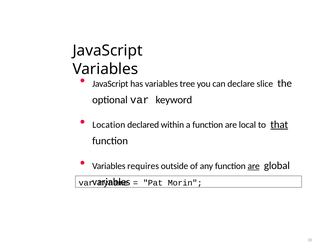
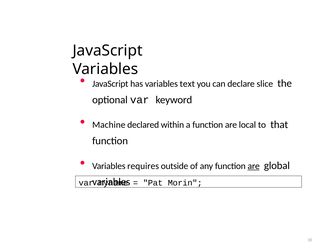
tree: tree -> text (187, 84)
Location: Location -> Machine (109, 125)
that underline: present -> none (279, 125)
